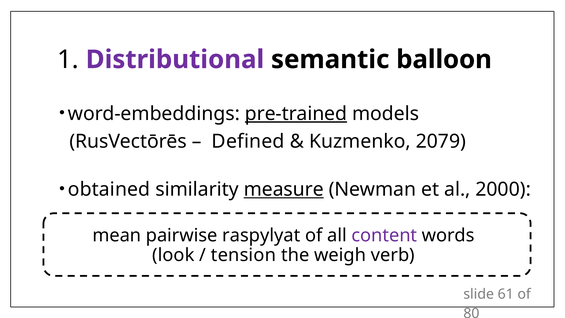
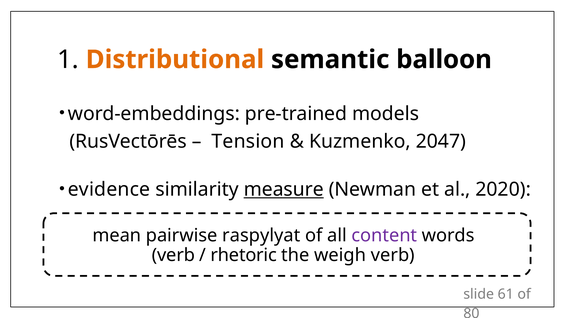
Distributional colour: purple -> orange (175, 60)
pre-trained underline: present -> none (296, 114)
Defined: Defined -> Tension (248, 142)
2079: 2079 -> 2047 (441, 142)
obtained: obtained -> evidence (109, 189)
2000: 2000 -> 2020 (503, 189)
look: look -> verb (173, 255)
tension: tension -> rhetoric (244, 255)
